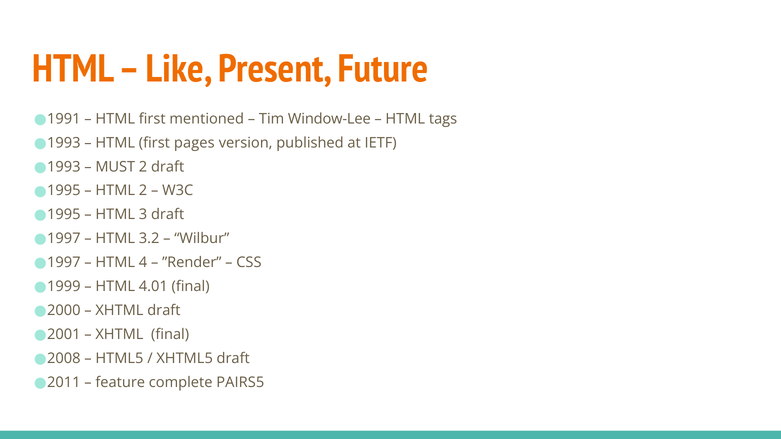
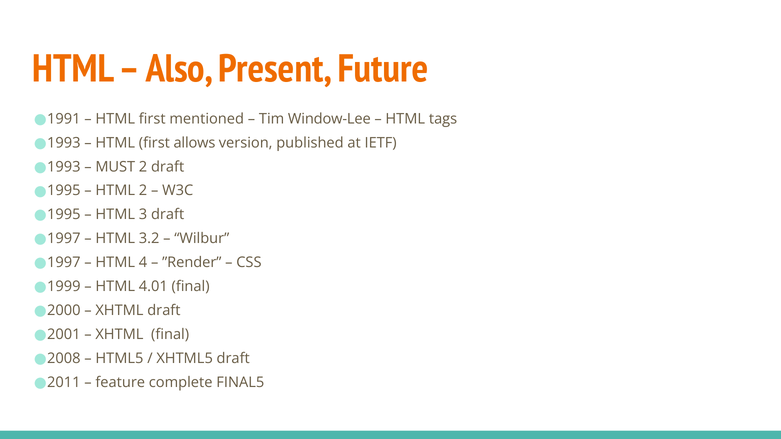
Like: Like -> Also (179, 69)
pages: pages -> allows (194, 143)
PAIRS5: PAIRS5 -> FINAL5 (240, 382)
